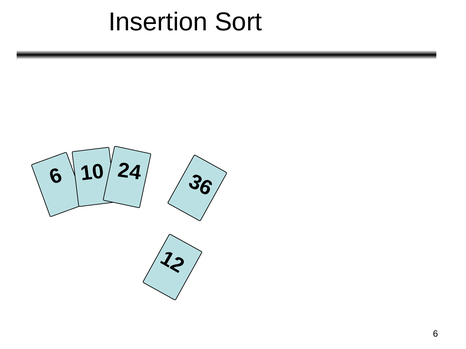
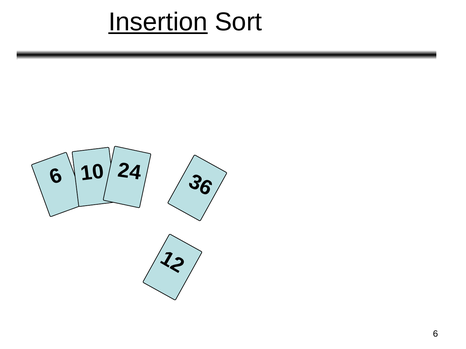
Insertion underline: none -> present (158, 22)
